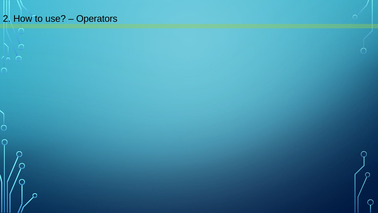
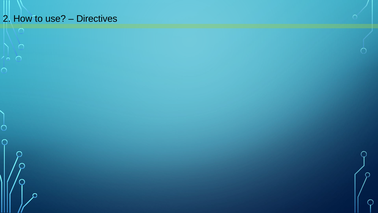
Operators: Operators -> Directives (97, 19)
